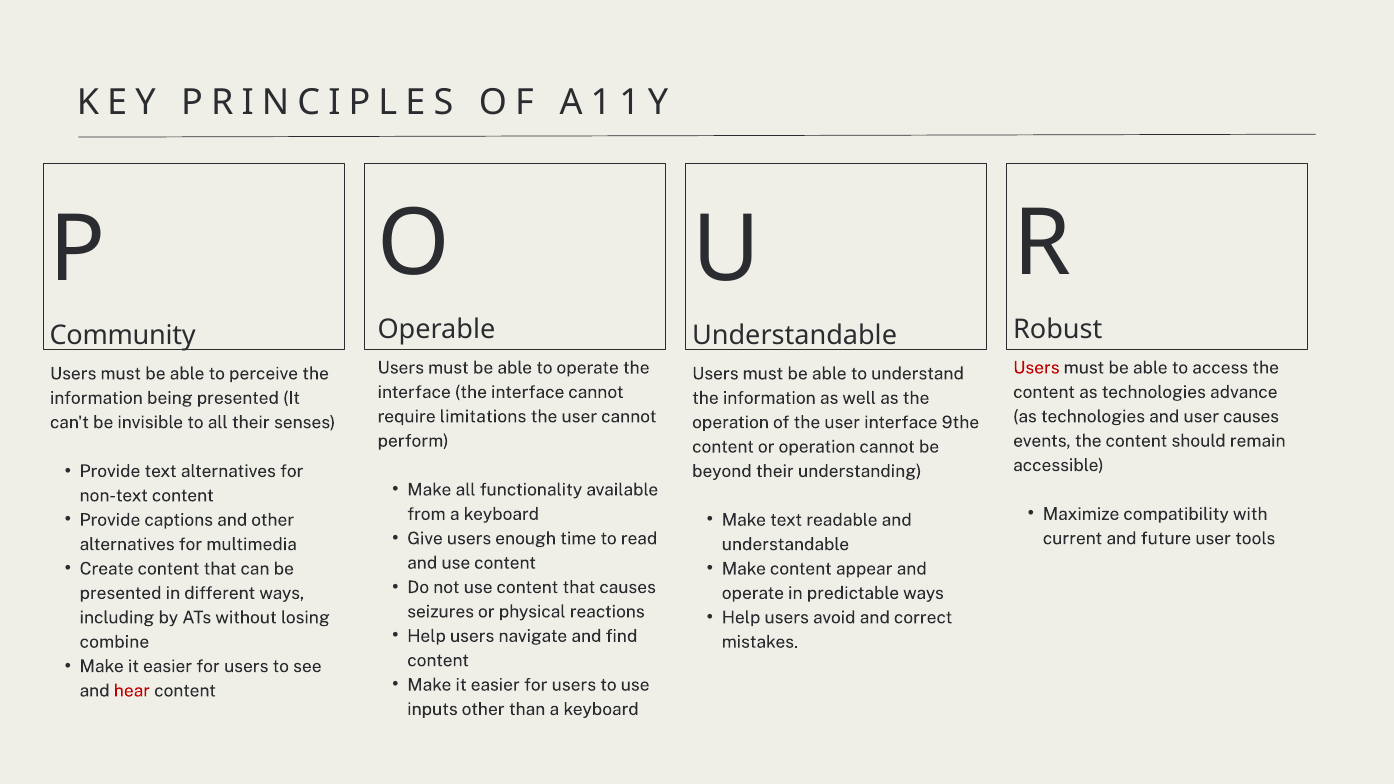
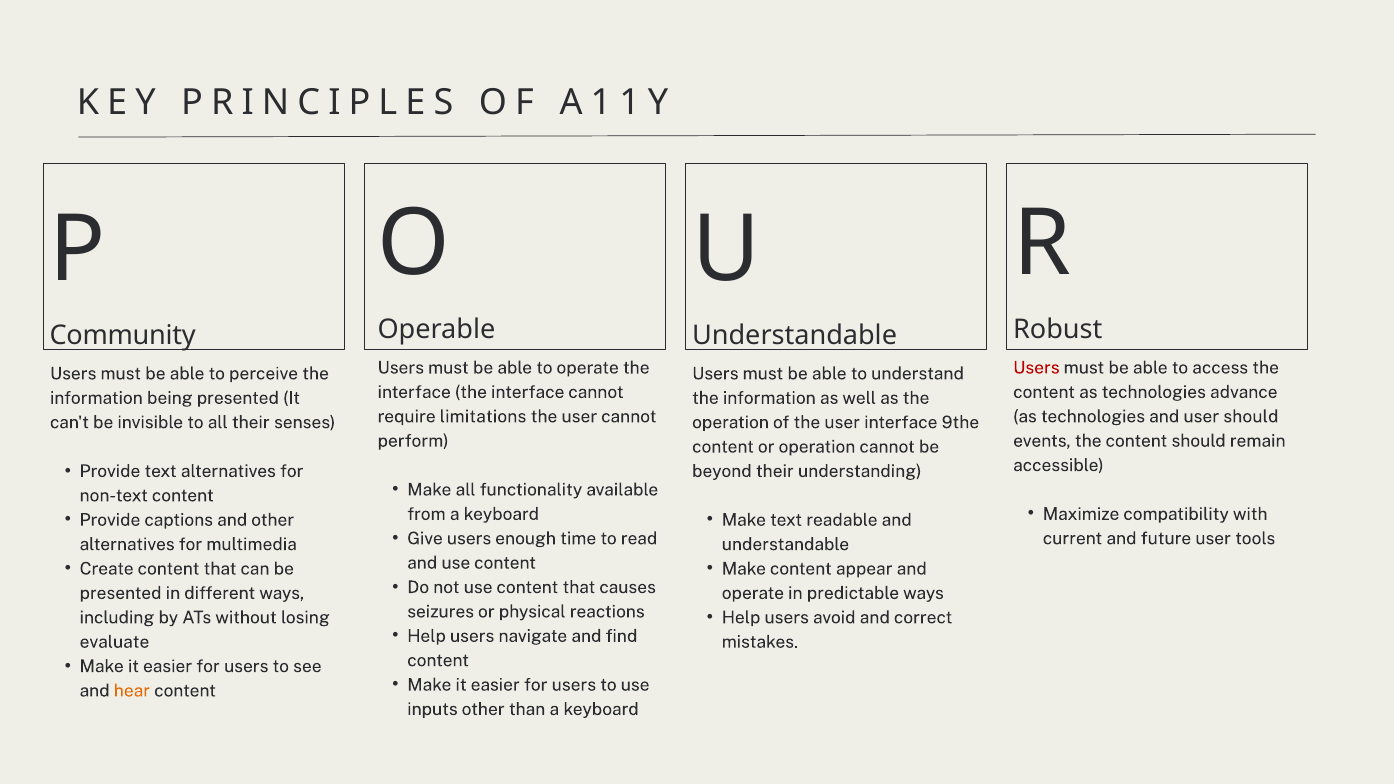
user causes: causes -> should (1251, 417)
combine: combine -> evaluate (114, 642)
hear colour: red -> orange (132, 691)
